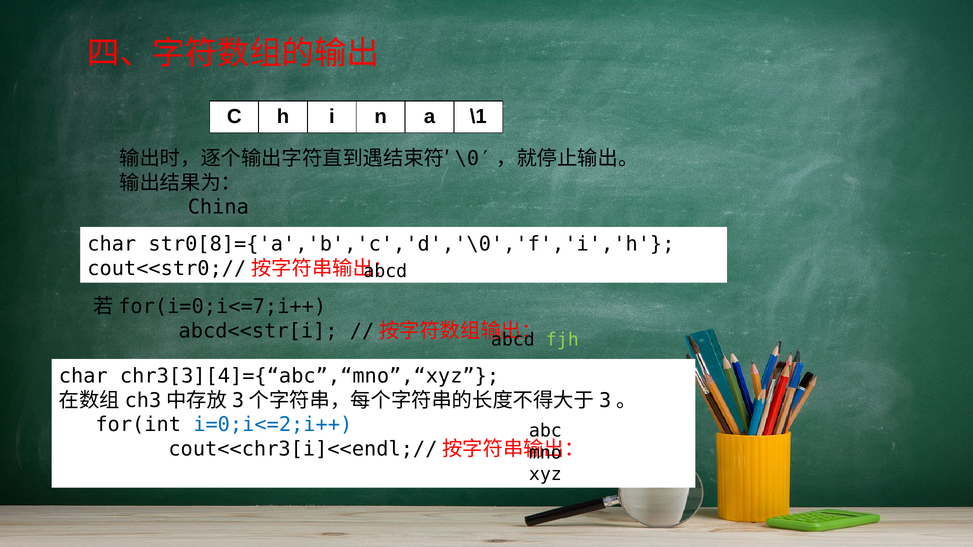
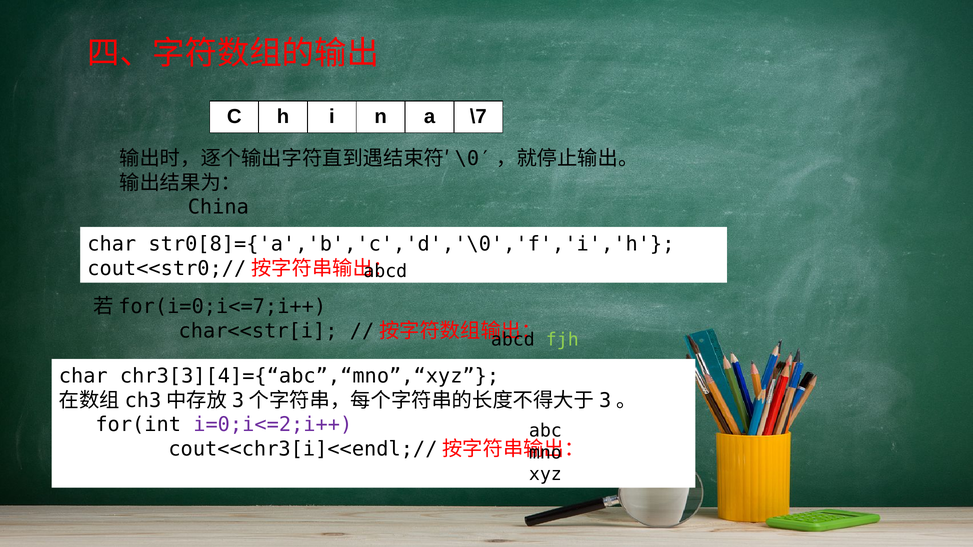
\1: \1 -> \7 (478, 117)
abcd<<str[i: abcd<<str[i -> char<<str[i (258, 331)
i=0;i<=2;i++ colour: blue -> purple (273, 425)
